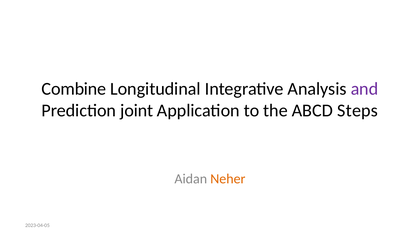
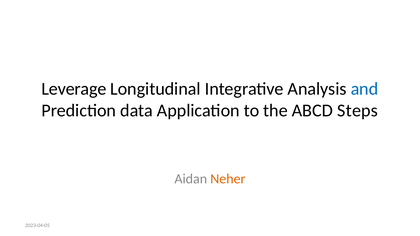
Combine: Combine -> Leverage (74, 89)
and colour: purple -> blue (364, 89)
joint: joint -> data (137, 111)
